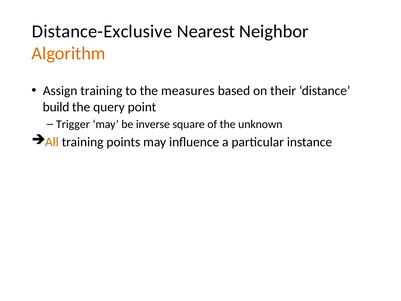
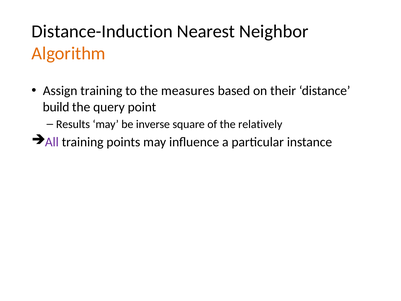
Distance-Exclusive: Distance-Exclusive -> Distance-Induction (102, 31)
Trigger: Trigger -> Results (73, 124)
unknown: unknown -> relatively (260, 124)
All colour: orange -> purple (52, 142)
